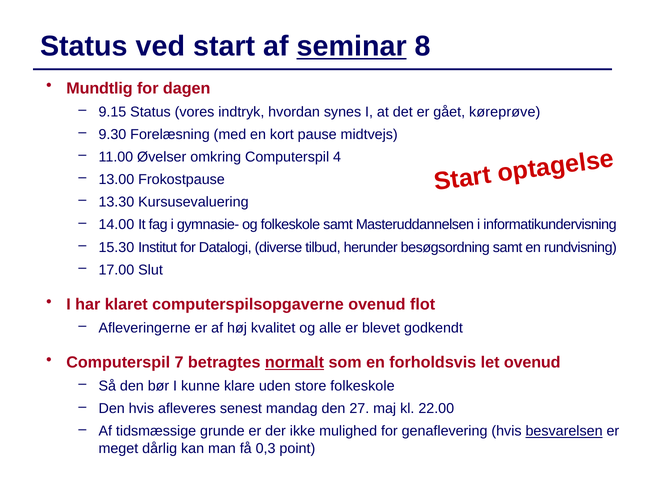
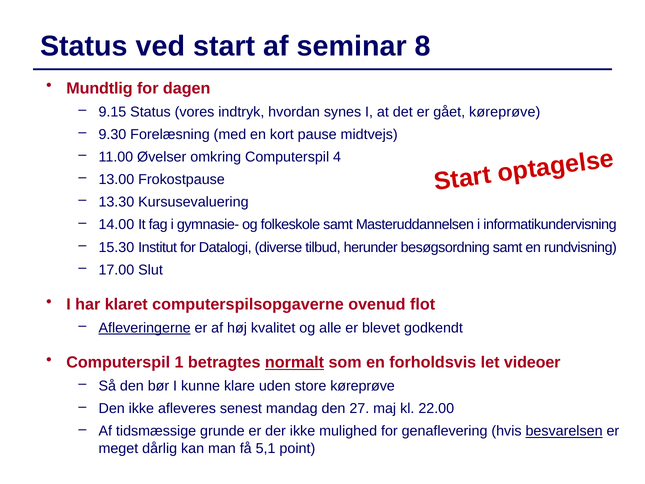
seminar underline: present -> none (352, 46)
Afleveringerne underline: none -> present (145, 328)
7: 7 -> 1 (179, 362)
let ovenud: ovenud -> videoer (532, 362)
store folkeskole: folkeskole -> køreprøve (363, 386)
Den hvis: hvis -> ikke (141, 408)
0,3: 0,3 -> 5,1 (266, 448)
